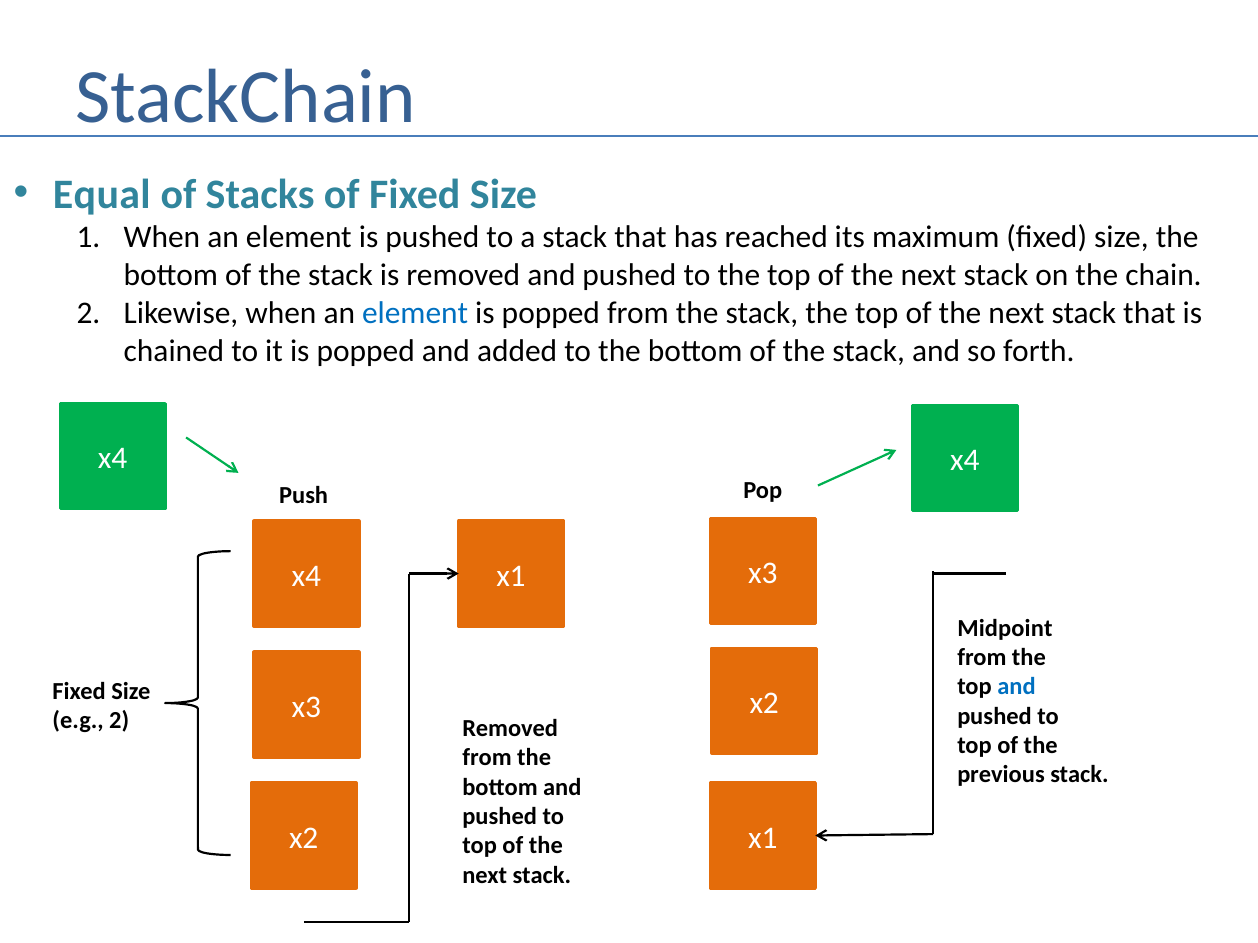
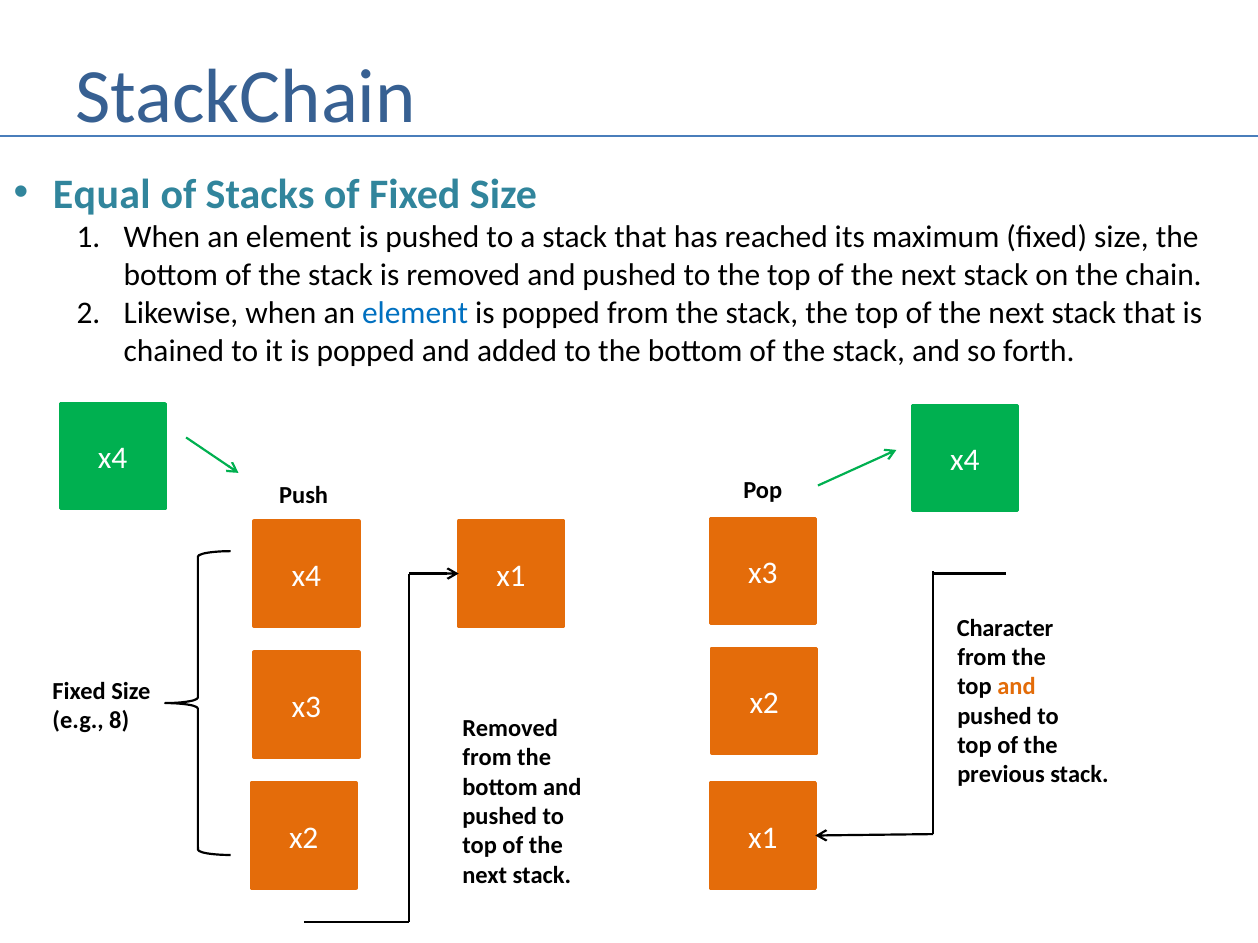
Midpoint: Midpoint -> Character (1005, 628)
and colour: blue -> orange (1017, 687)
e.g 2: 2 -> 8 (119, 721)
